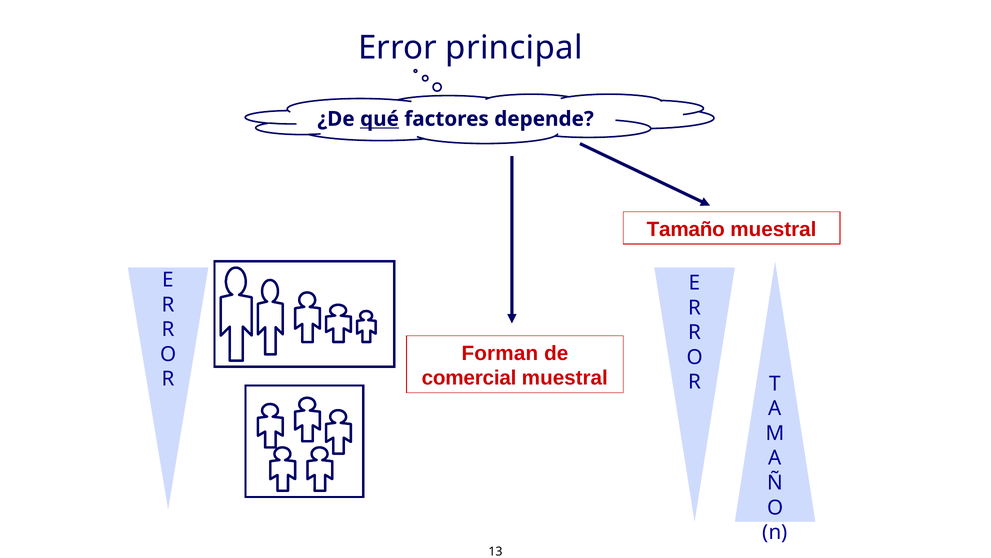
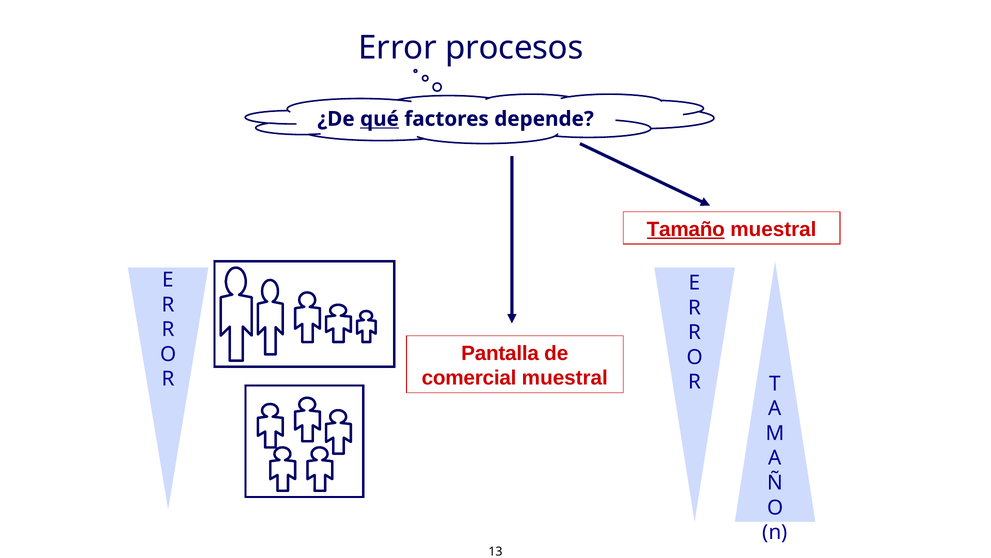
principal: principal -> procesos (514, 48)
Tamaño underline: none -> present (686, 229)
Forman: Forman -> Pantalla (500, 353)
